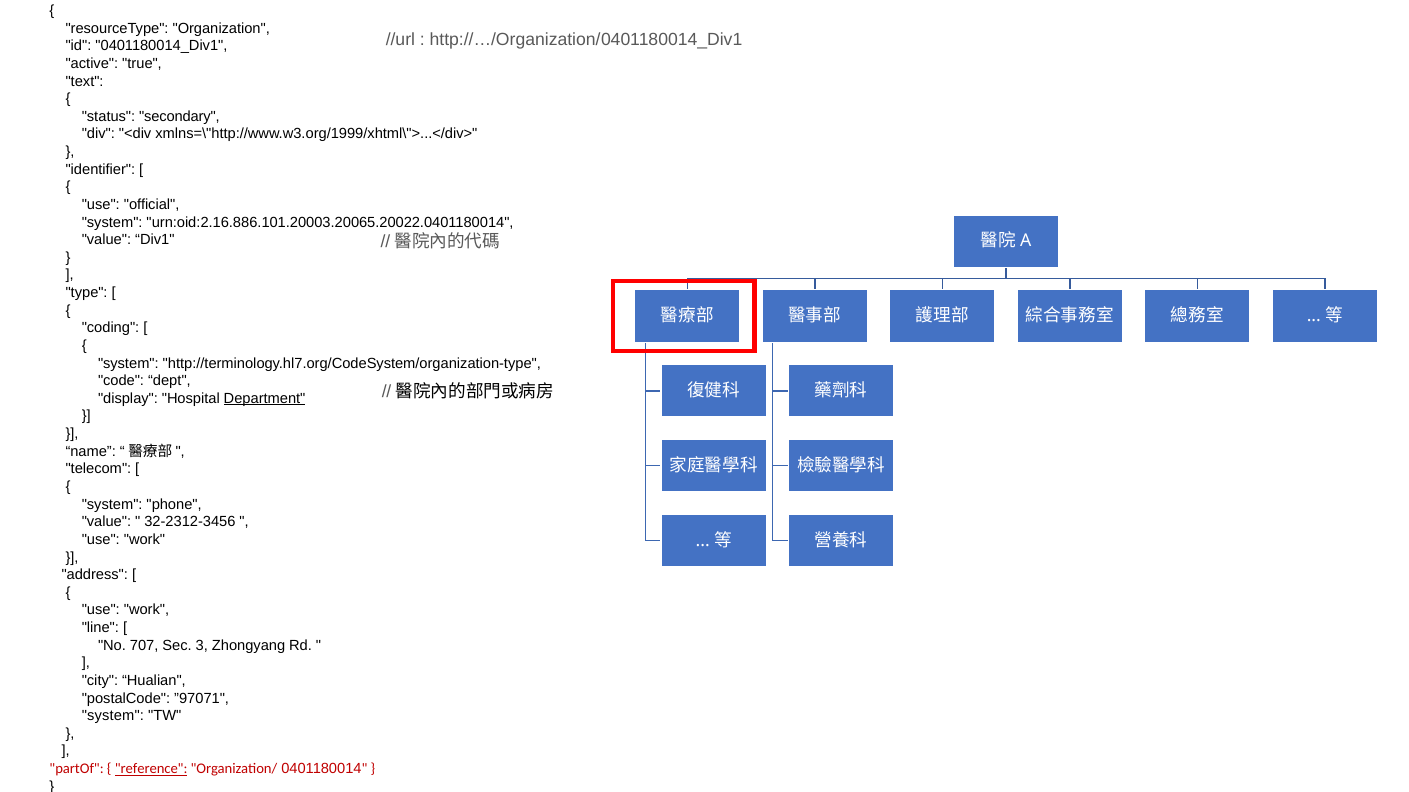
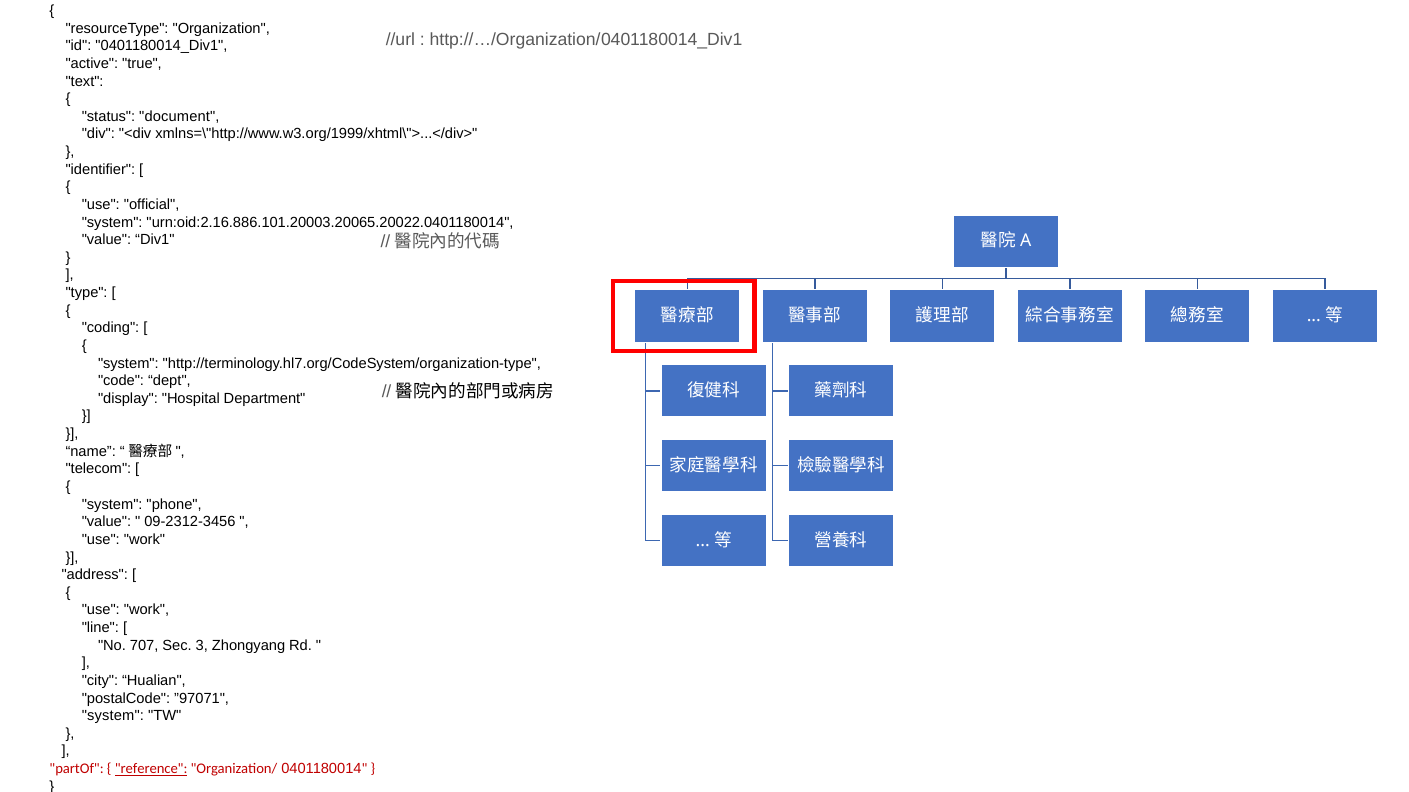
secondary: secondary -> document (179, 117)
Department underline: present -> none (265, 399)
32-2312-3456: 32-2312-3456 -> 09-2312-3456 (190, 522)
